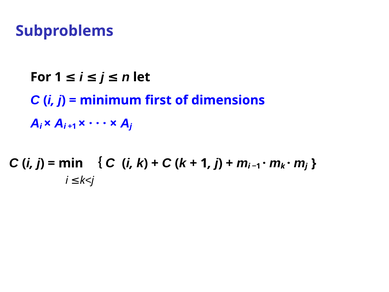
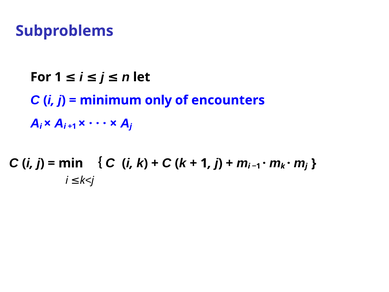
first: first -> only (158, 100)
dimensions: dimensions -> encounters (228, 100)
